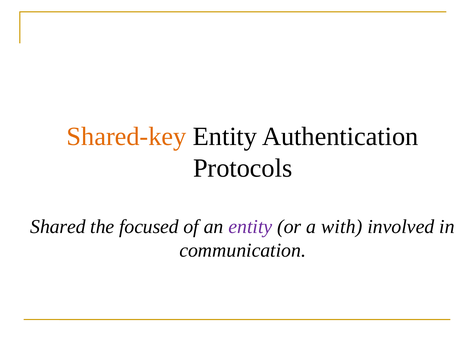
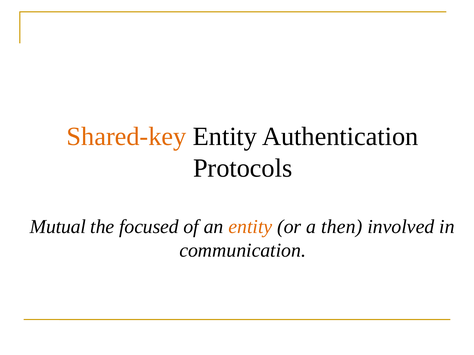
Shared: Shared -> Mutual (58, 227)
entity colour: purple -> orange (250, 227)
with: with -> then (342, 227)
